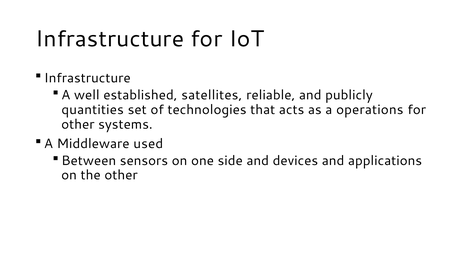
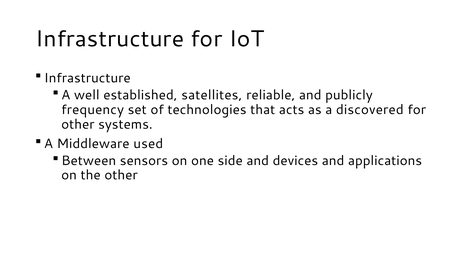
quantities: quantities -> frequency (93, 110)
operations: operations -> discovered (370, 110)
